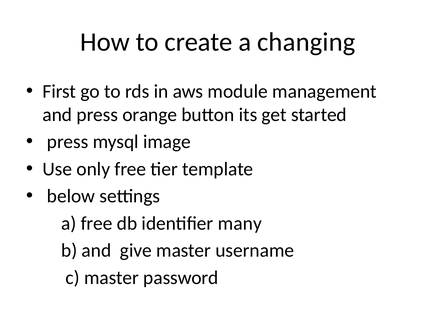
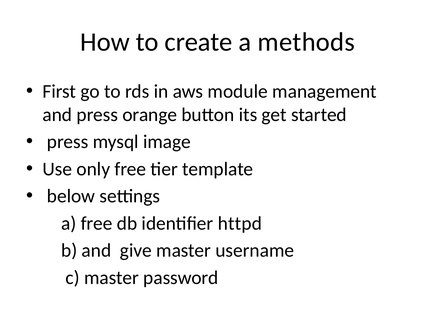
changing: changing -> methods (306, 42)
many: many -> httpd (240, 223)
